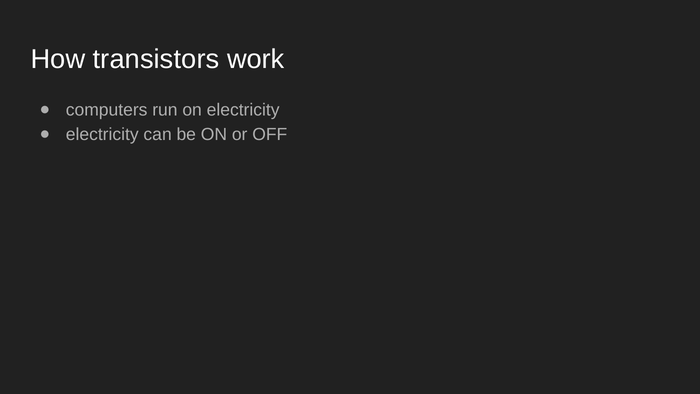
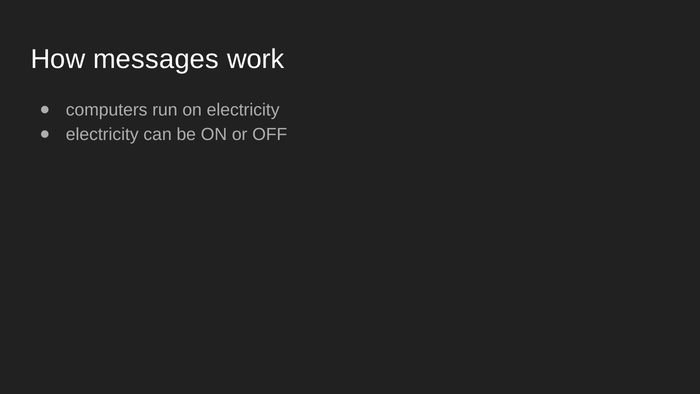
transistors: transistors -> messages (156, 59)
